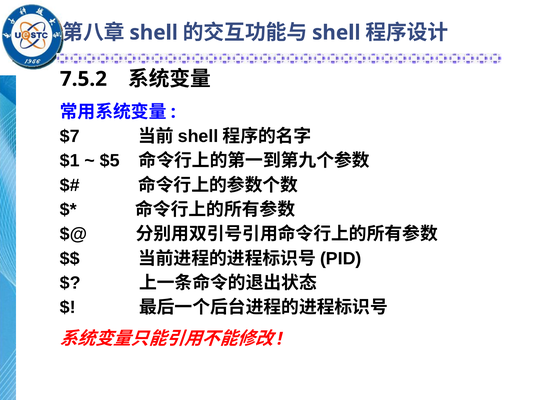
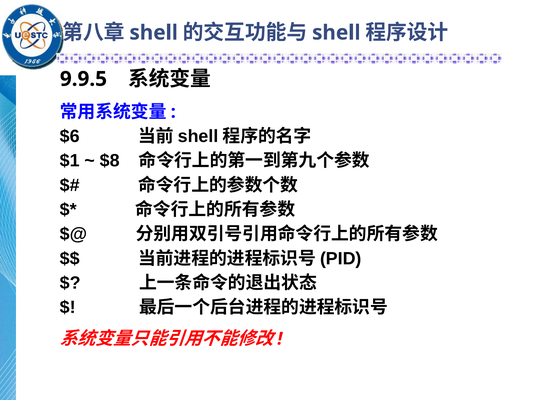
7.5.2: 7.5.2 -> 9.9.5 (83, 79)
$7: $7 -> $6 (70, 136)
$5: $5 -> $8 (110, 161)
